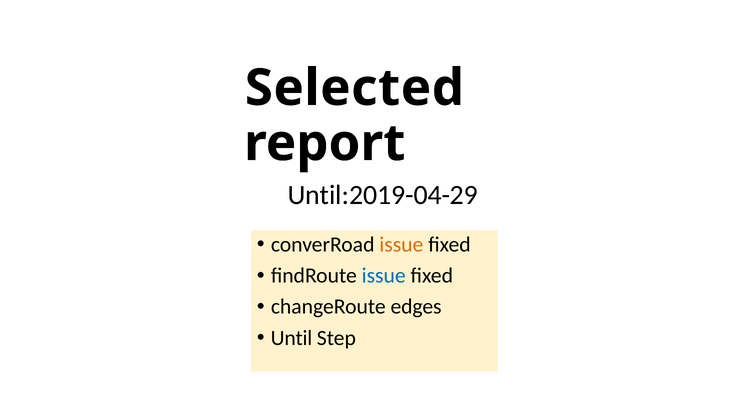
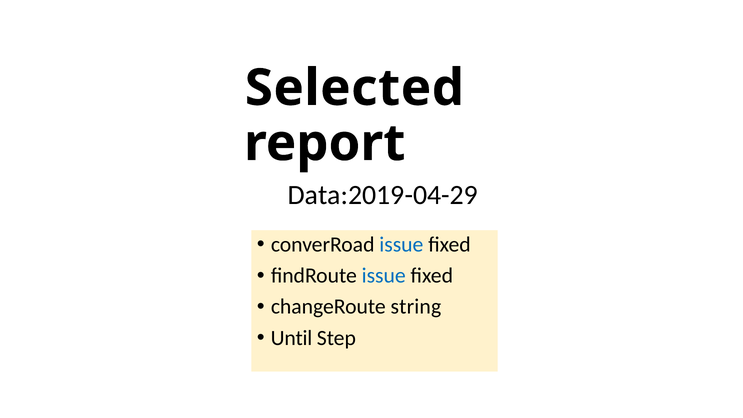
Until:2019-04-29: Until:2019-04-29 -> Data:2019-04-29 (383, 195)
issue colour: orange -> blue (401, 245)
edges: edges -> string (416, 307)
